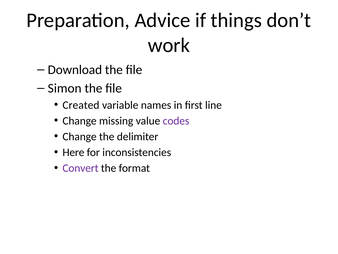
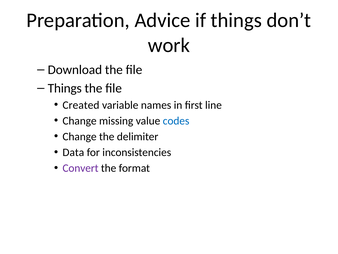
Simon: Simon -> Things (65, 88)
codes colour: purple -> blue (176, 121)
Here: Here -> Data (73, 152)
